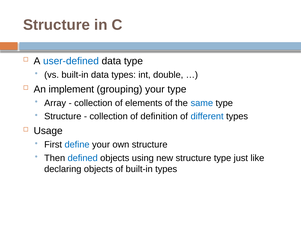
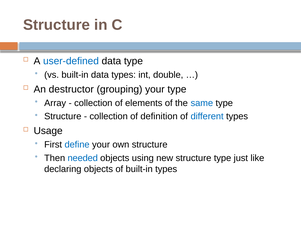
implement: implement -> destructor (71, 89)
defined: defined -> needed (83, 158)
